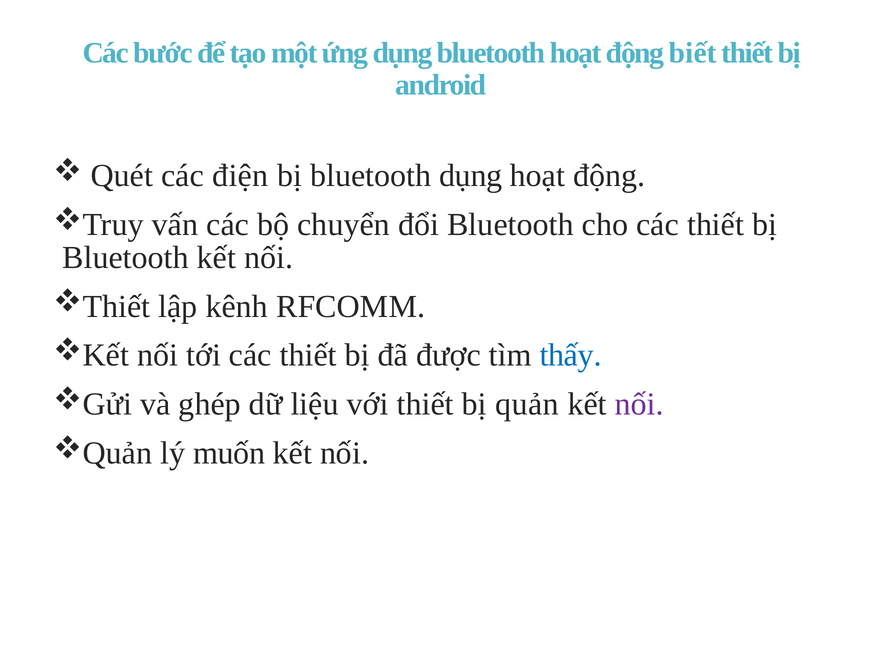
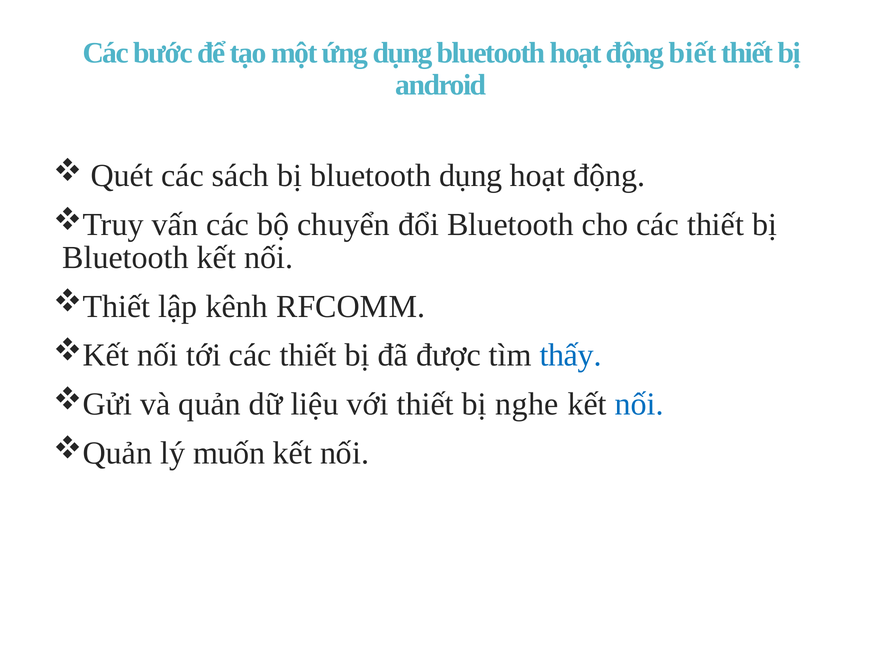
điện: điện -> sách (240, 176)
ghép: ghép -> quản (210, 404)
quản: quản -> nghe (527, 404)
nối colour: purple -> blue (639, 404)
